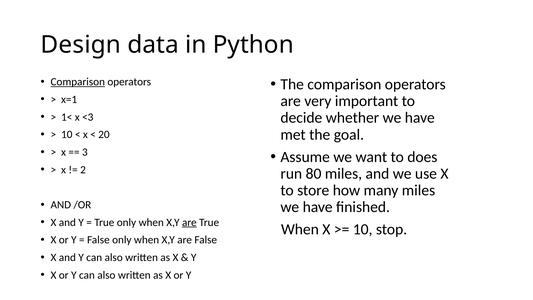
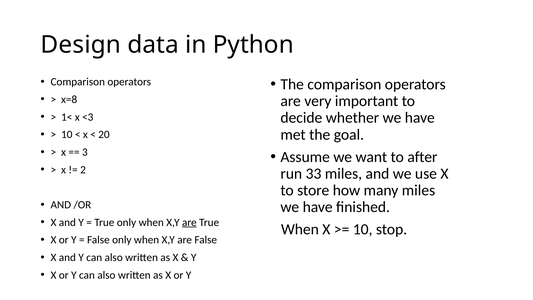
Comparison underline: present -> none (78, 82)
x=1: x=1 -> x=8 (69, 99)
does: does -> after (422, 157)
80: 80 -> 33 (314, 174)
